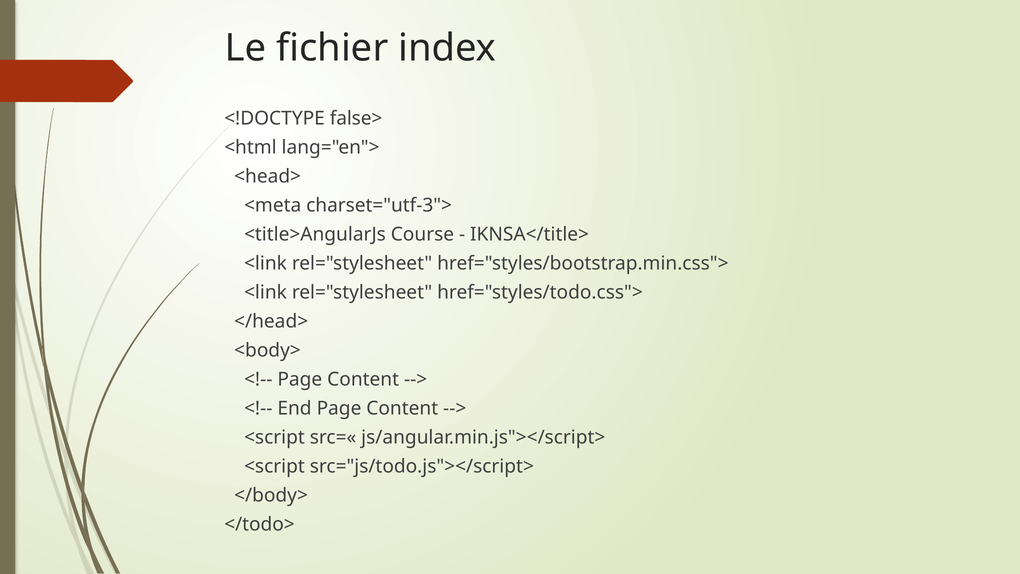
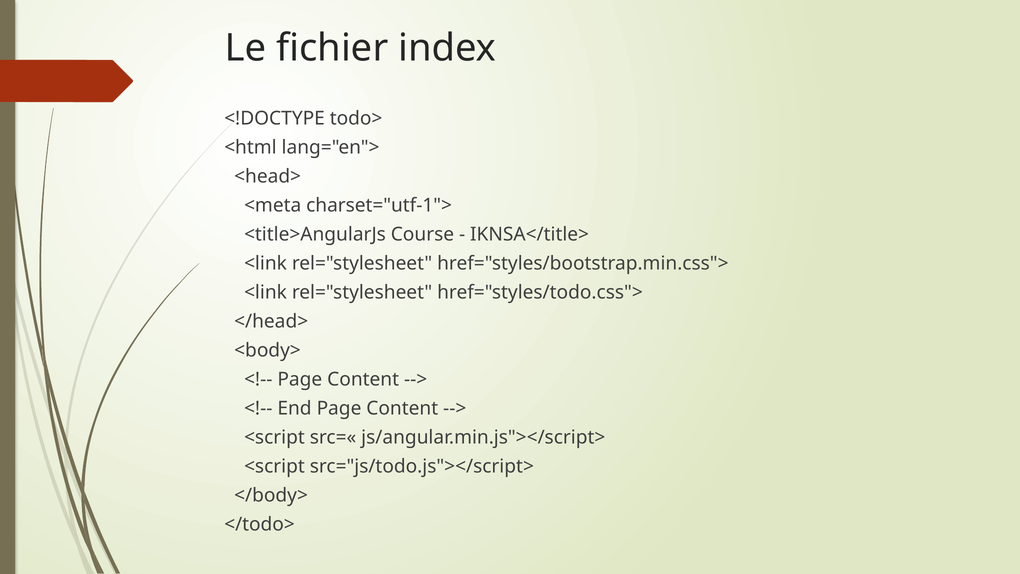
false>: false> -> todo> (356, 118)
charset="utf-3">: charset="utf-3"> -> charset="utf-1"> (379, 205)
